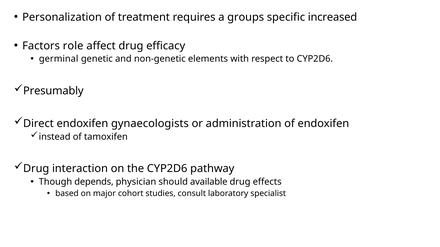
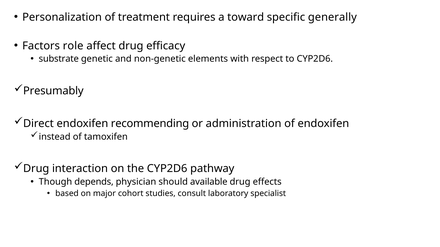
groups: groups -> toward (246, 17)
increased: increased -> generally (332, 17)
germinal: germinal -> substrate (59, 59)
gynaecologists: gynaecologists -> recommending (150, 124)
